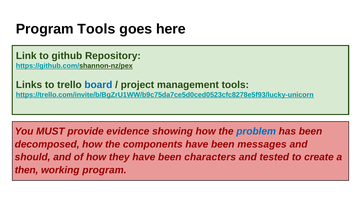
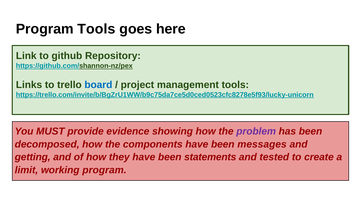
problem colour: blue -> purple (256, 131)
should: should -> getting (33, 157)
characters: characters -> statements (210, 157)
then: then -> limit (27, 170)
